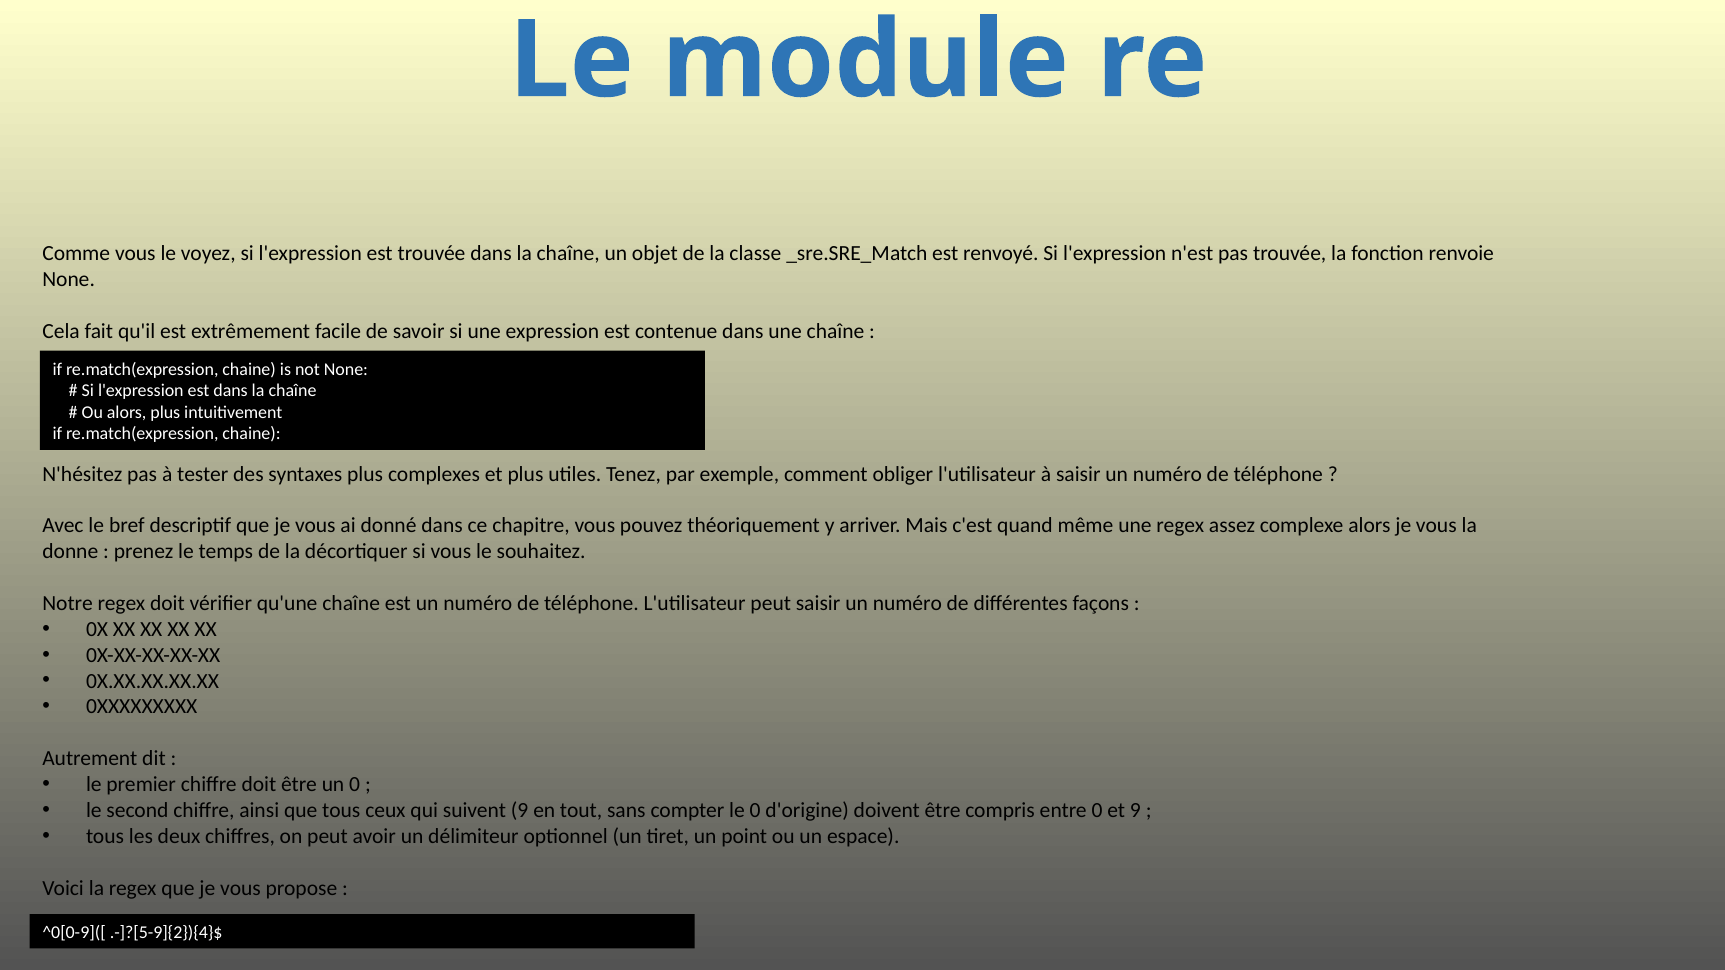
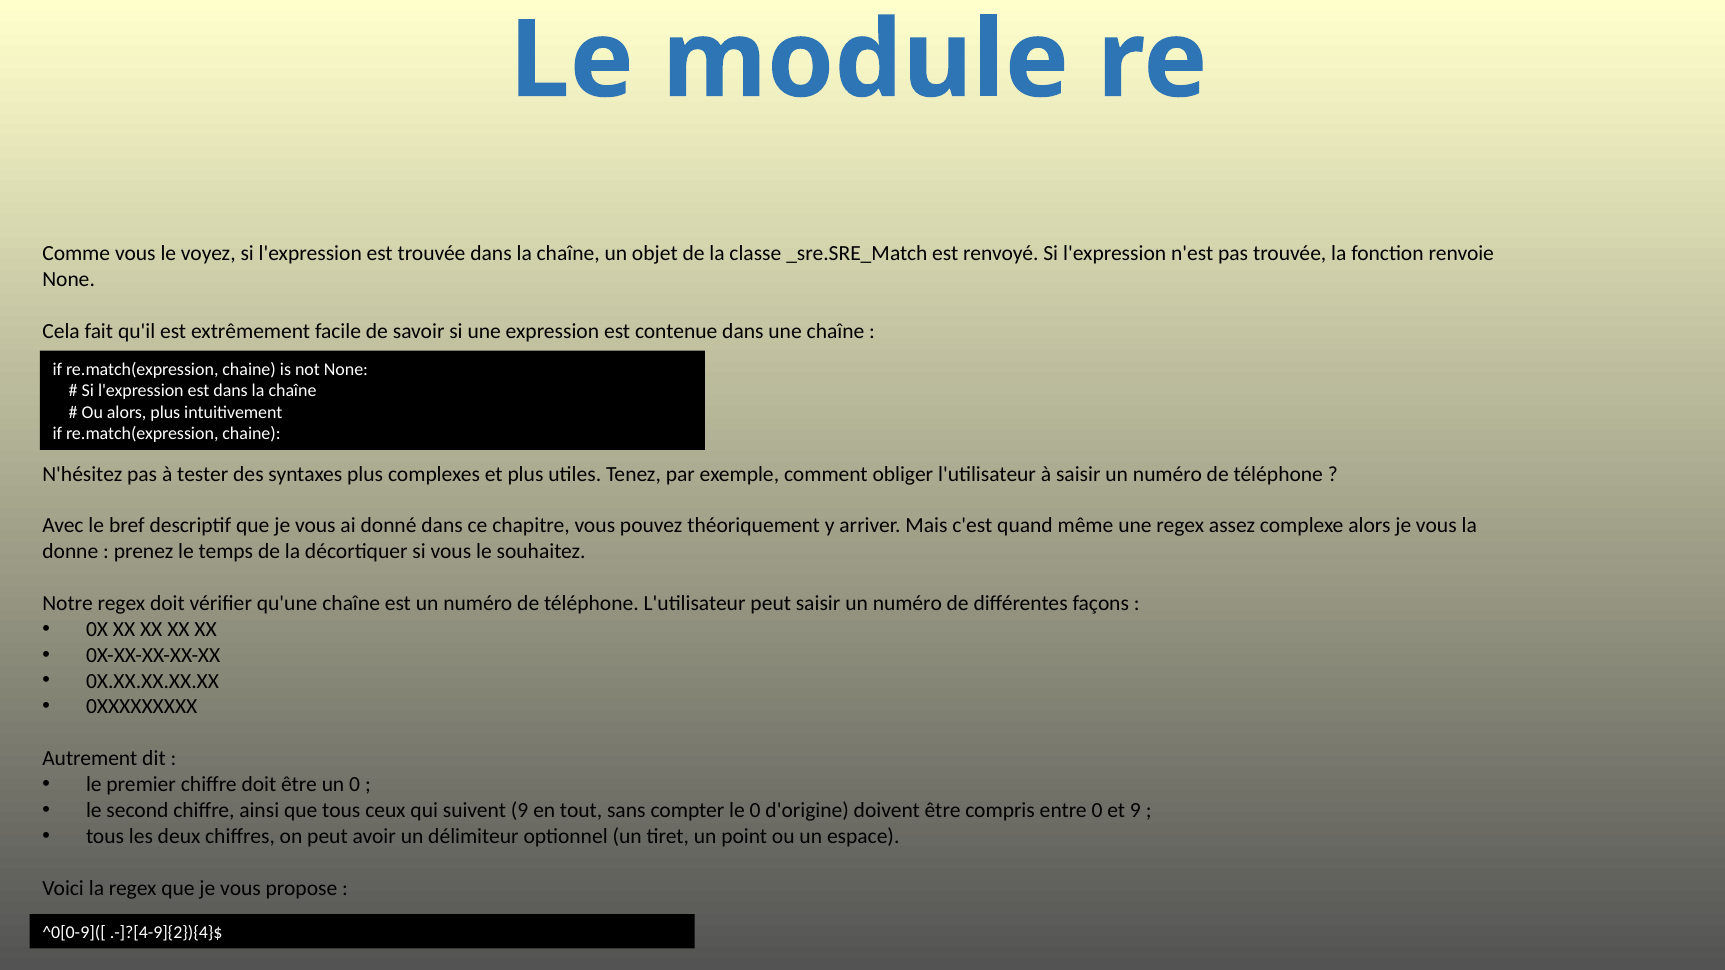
.-]?[5-9]{2}){4}$: .-]?[5-9]{2}){4}$ -> .-]?[4-9]{2}){4}$ (166, 933)
